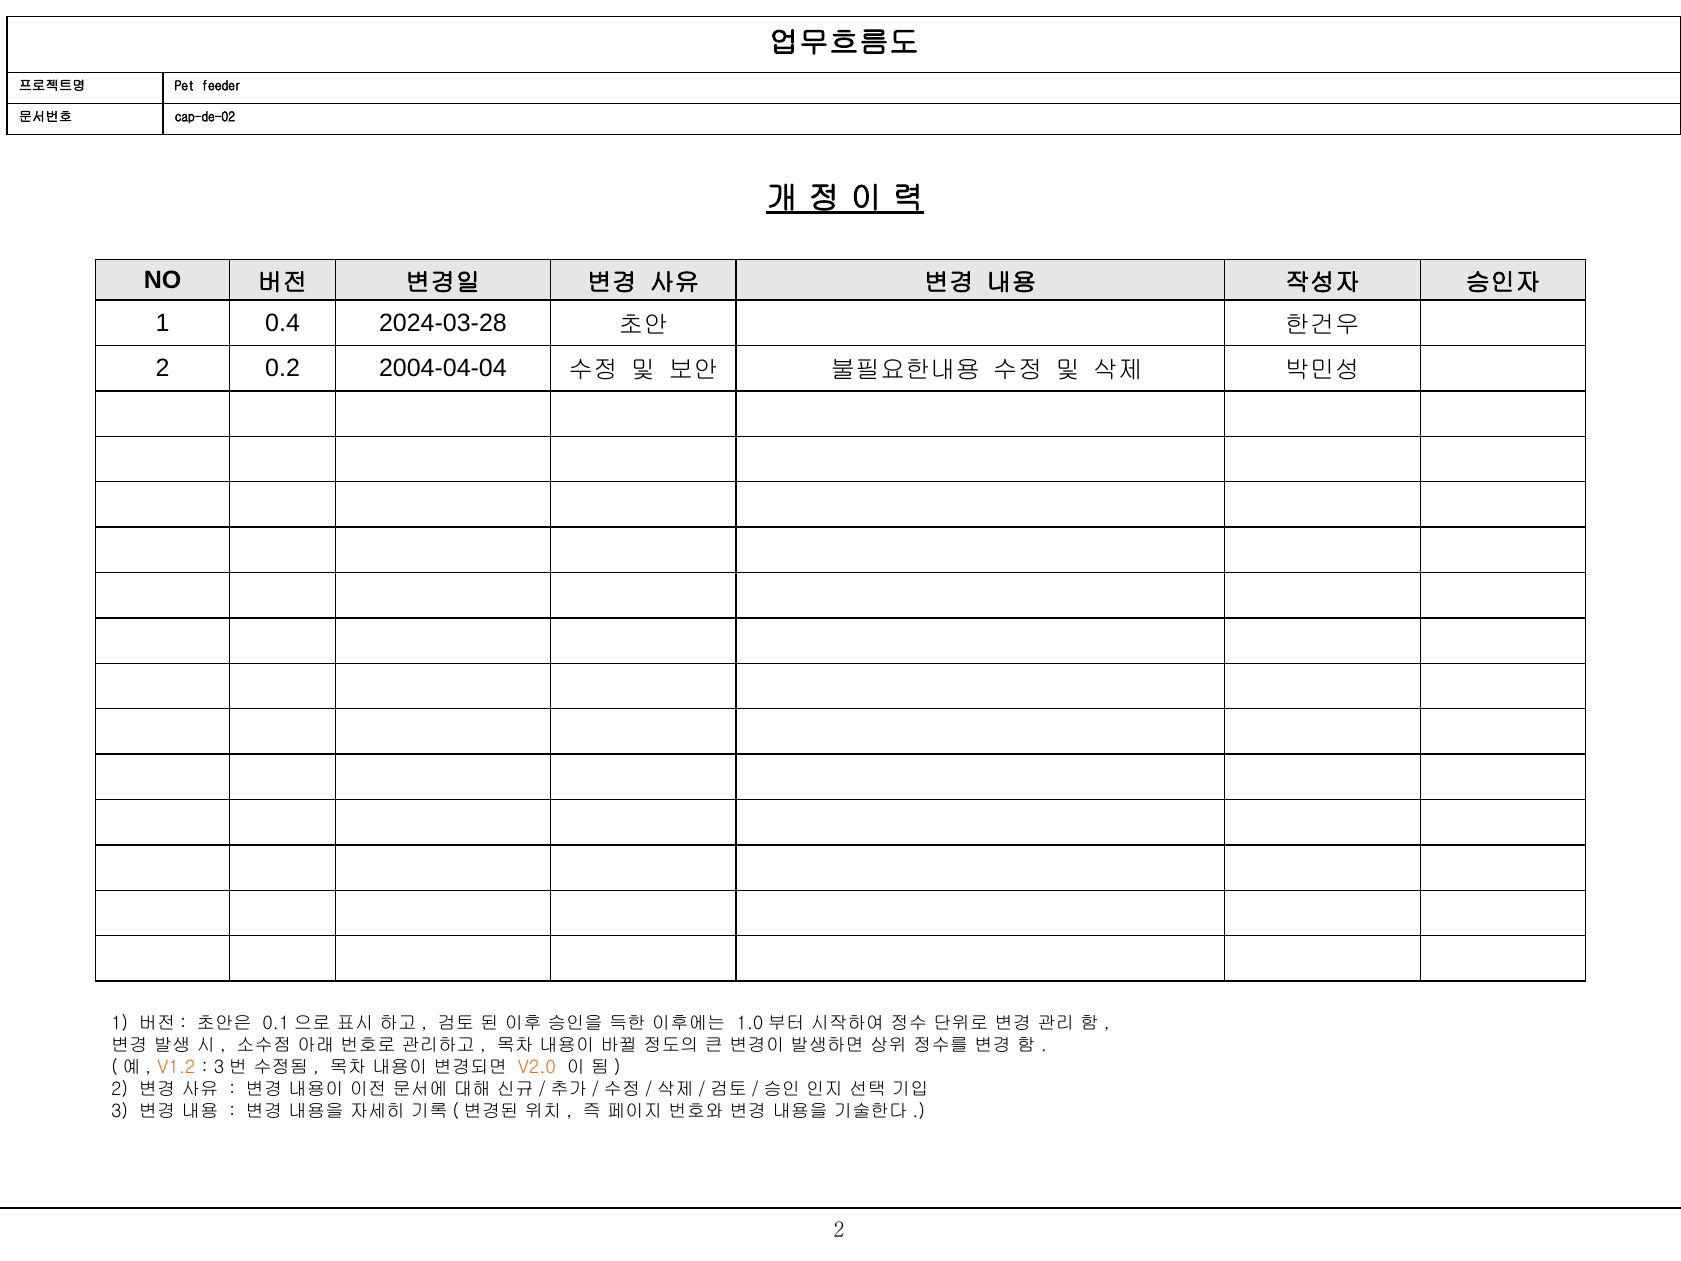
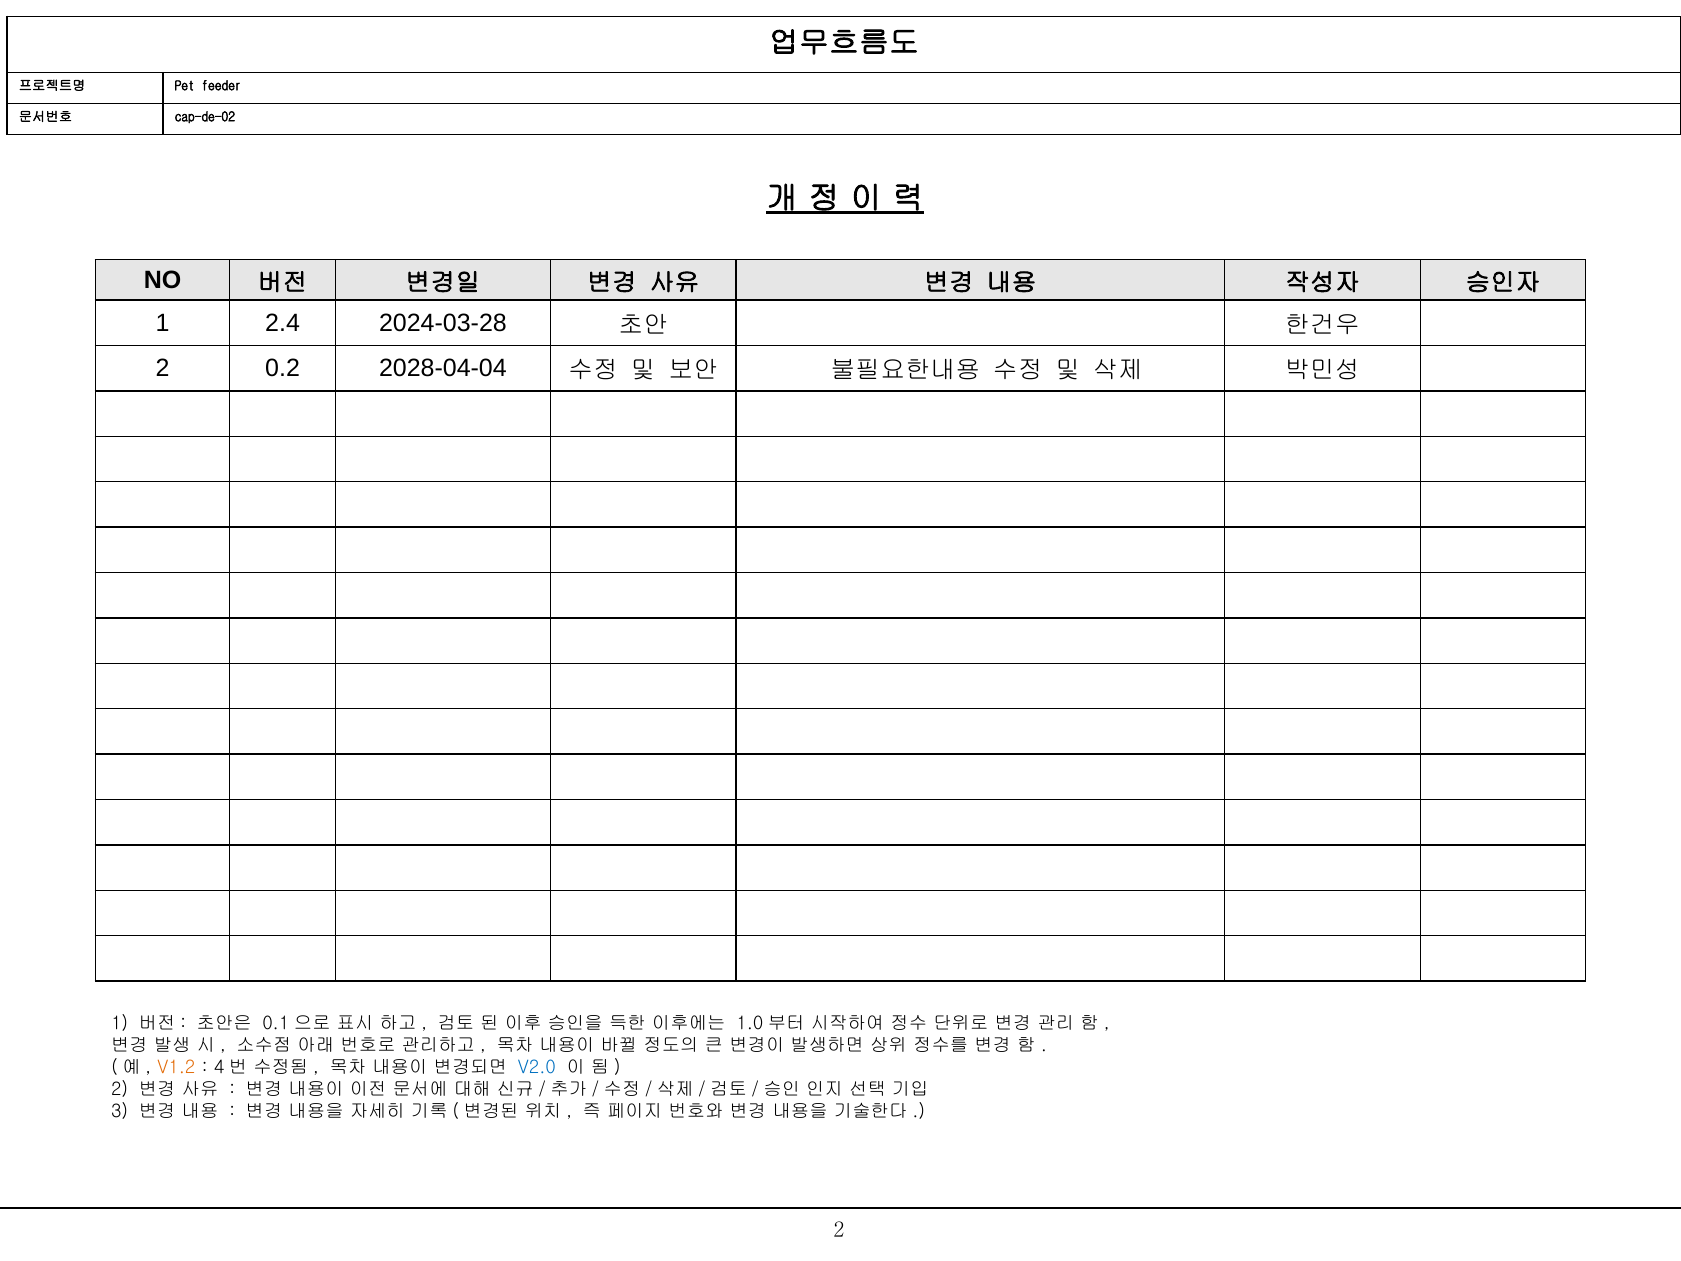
0.4: 0.4 -> 2.4 (283, 323)
2004-04-04: 2004-04-04 -> 2028-04-04 (443, 369)
3: 3 -> 4 (219, 1068)
V2.0 colour: orange -> blue (537, 1068)
